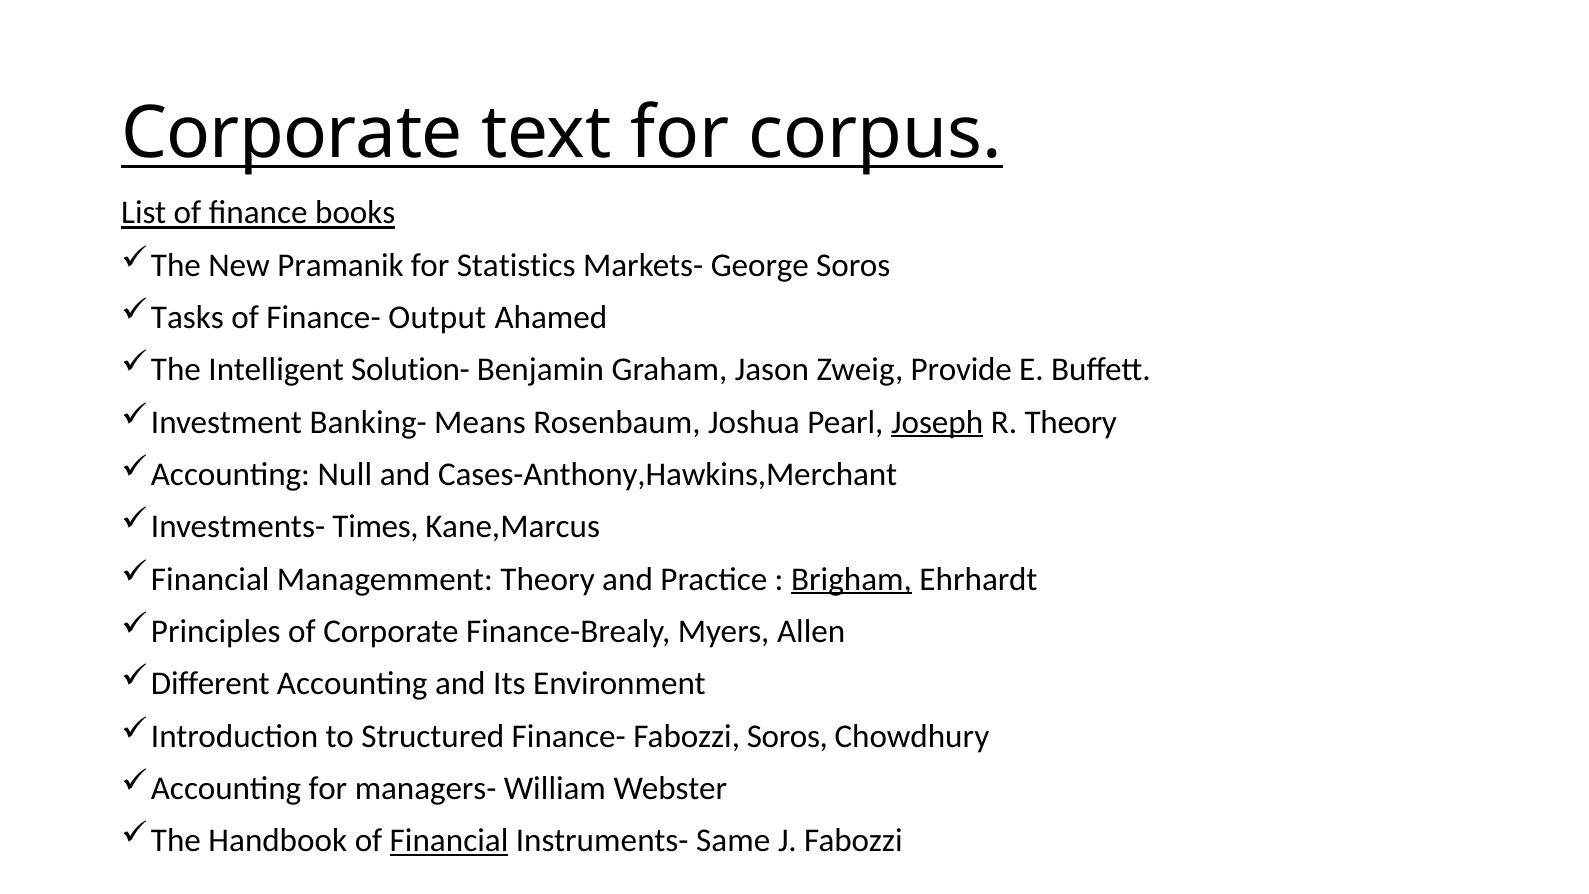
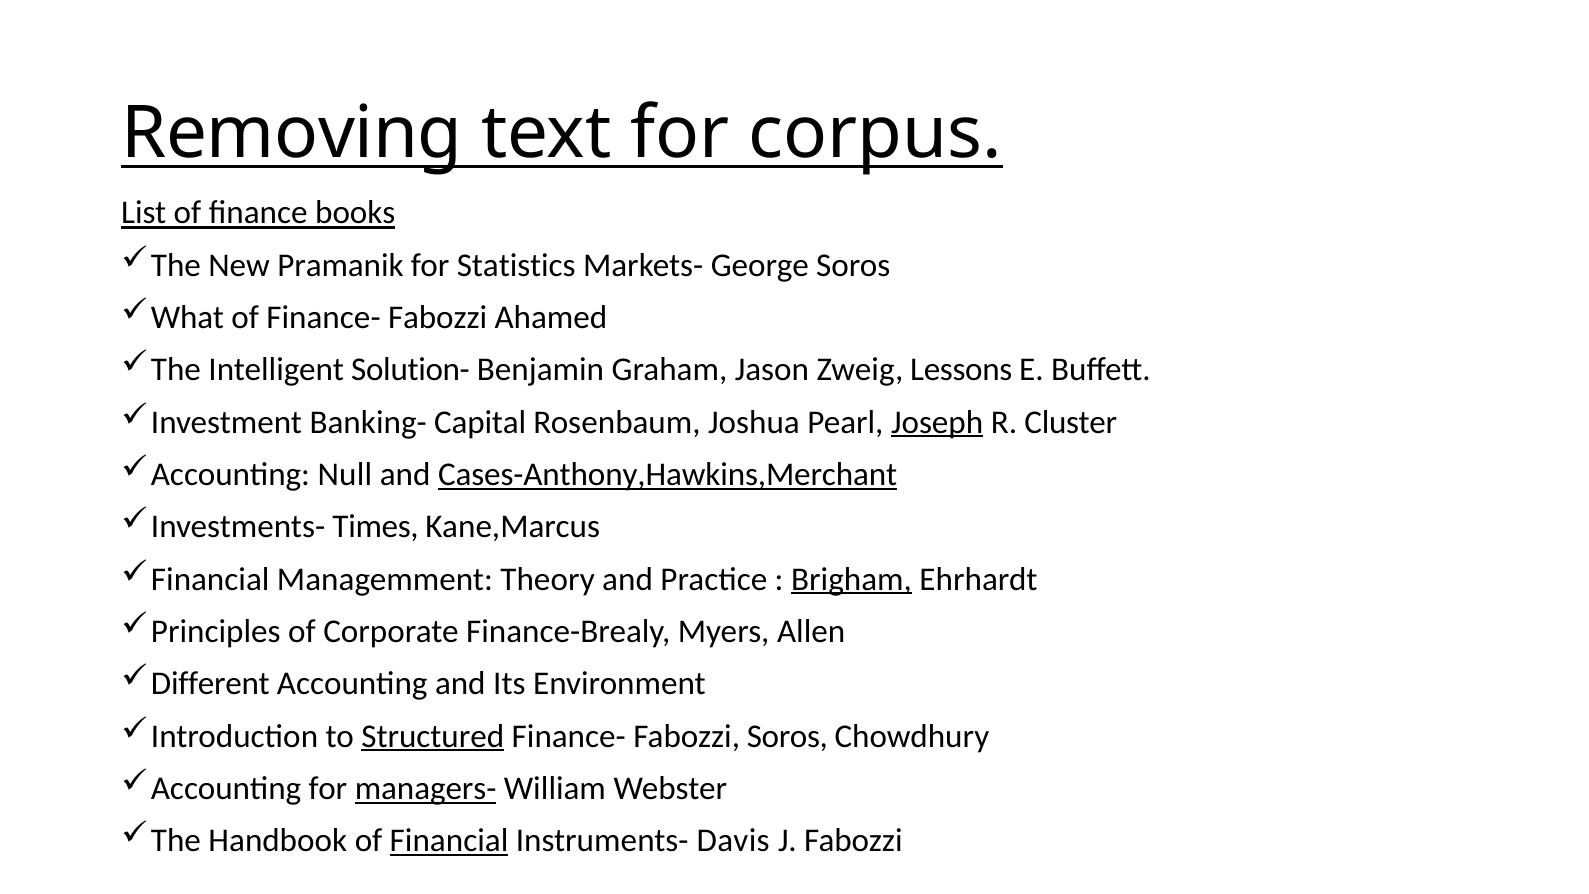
Corporate: Corporate -> Removing (292, 133)
Tasks: Tasks -> What (187, 317)
of Finance- Output: Output -> Fabozzi (438, 317)
Provide: Provide -> Lessons (961, 370)
Means: Means -> Capital (480, 422)
R Theory: Theory -> Cluster (1071, 422)
Cases-Anthony,Hawkins,Merchant underline: none -> present (668, 474)
Structured underline: none -> present (433, 736)
managers- underline: none -> present (426, 788)
Same: Same -> Davis (733, 841)
